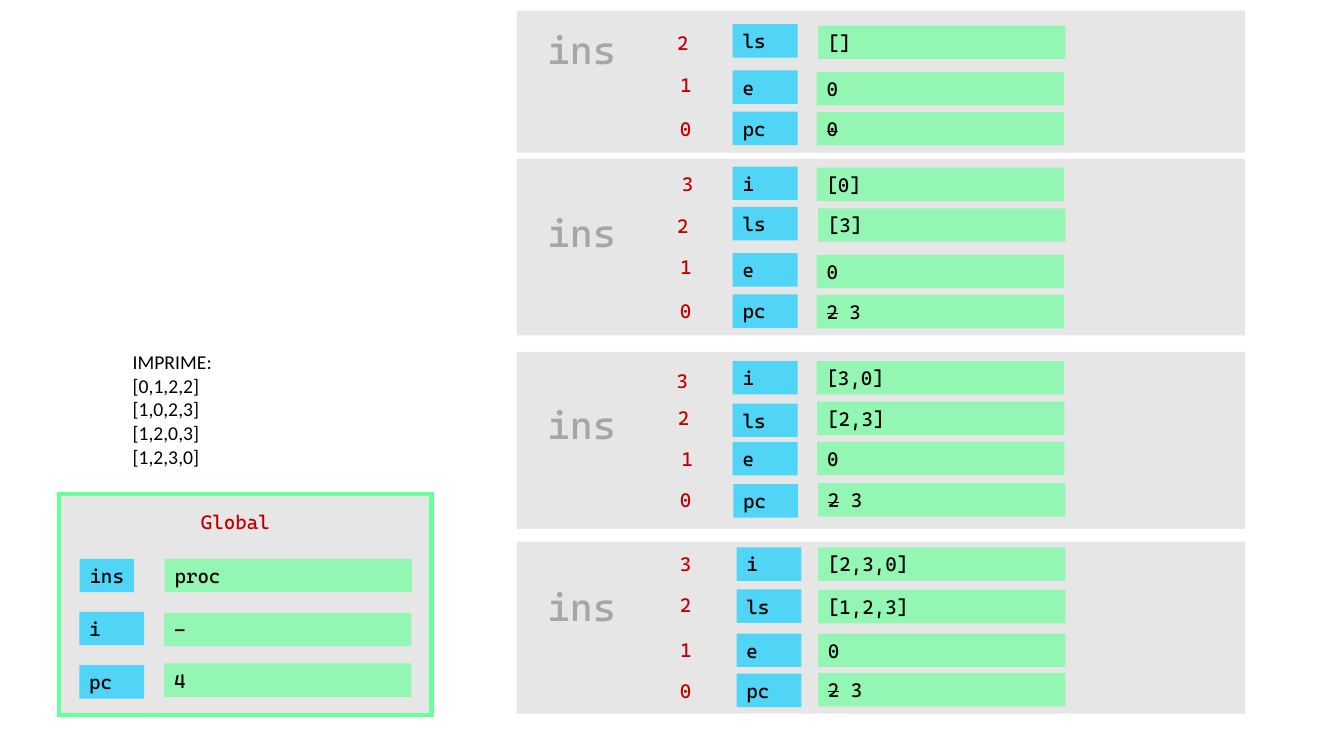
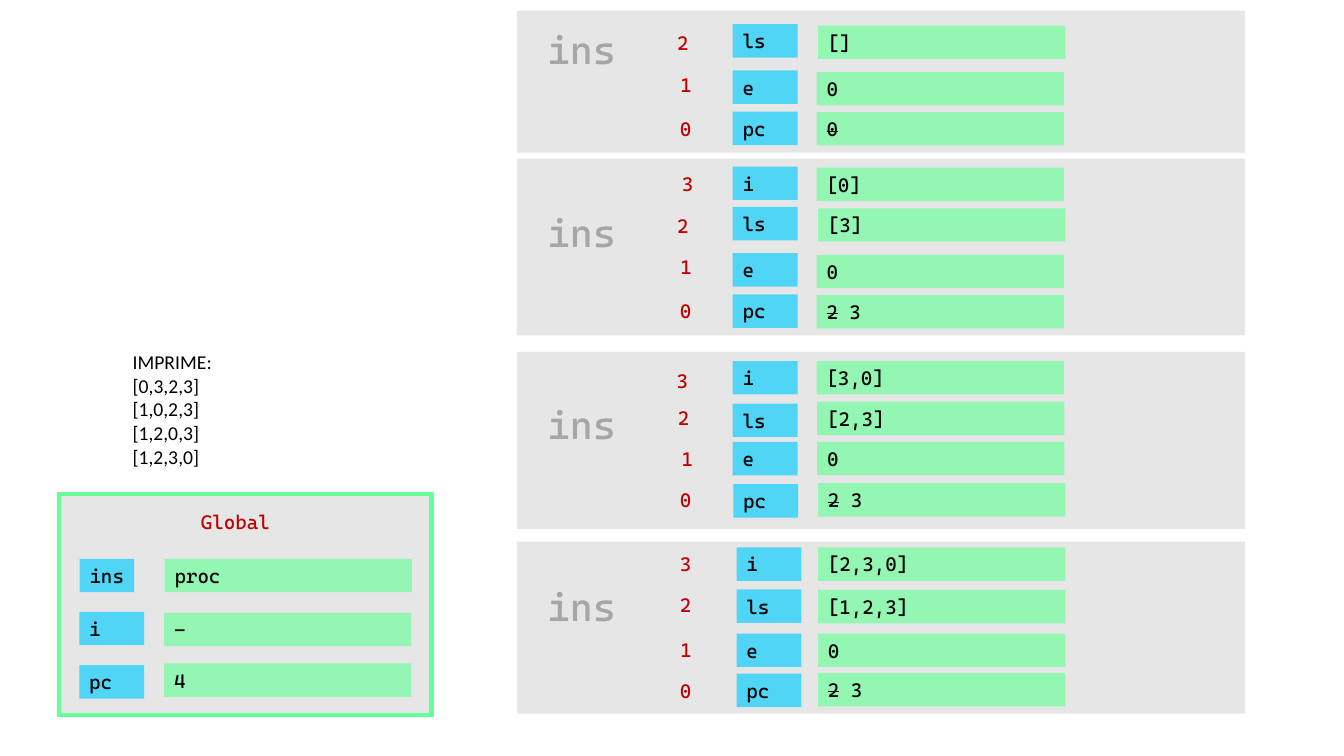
0,1,2,2: 0,1,2,2 -> 0,3,2,3 (166, 387)
